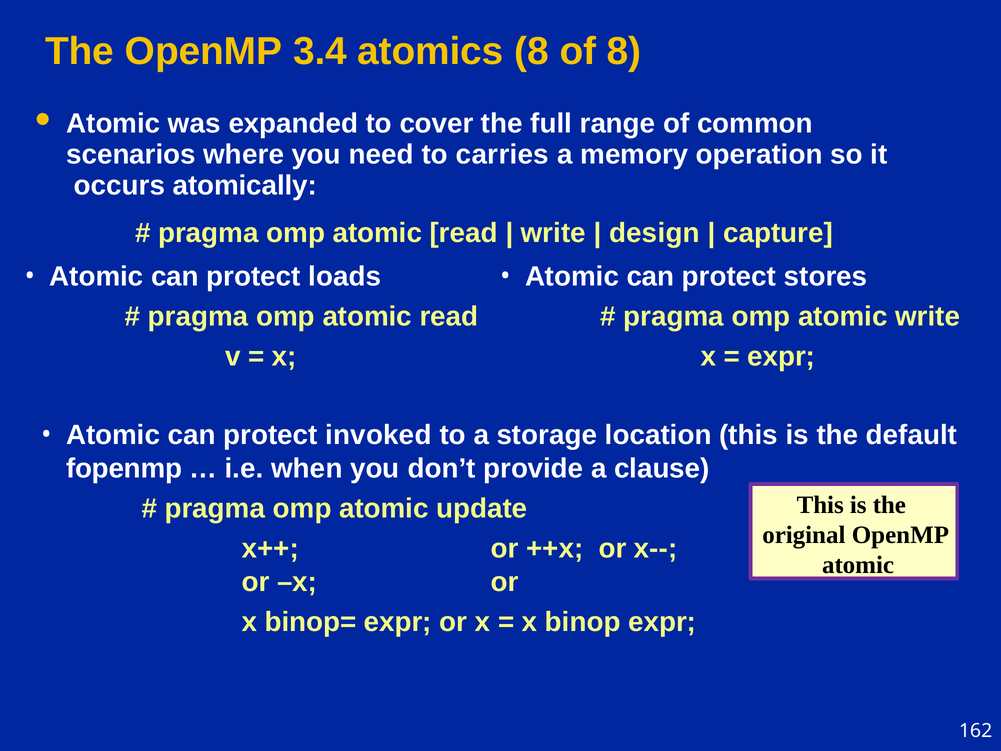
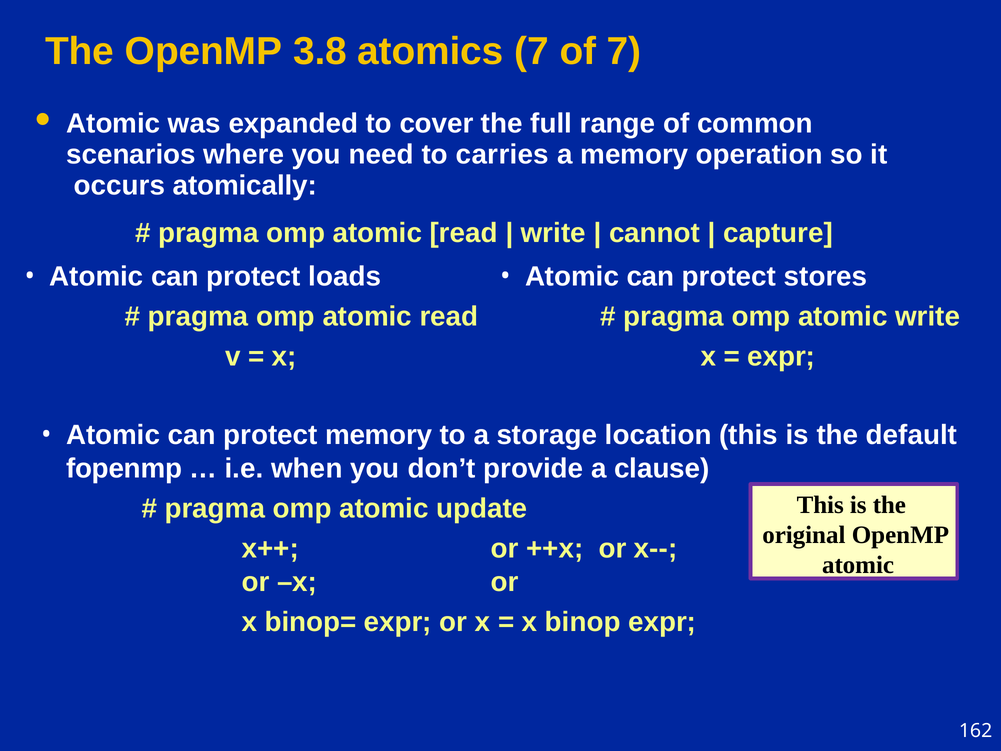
3.4: 3.4 -> 3.8 (320, 51)
atomics 8: 8 -> 7 (532, 51)
of 8: 8 -> 7 (624, 51)
design: design -> cannot (655, 233)
protect invoked: invoked -> memory (379, 435)
